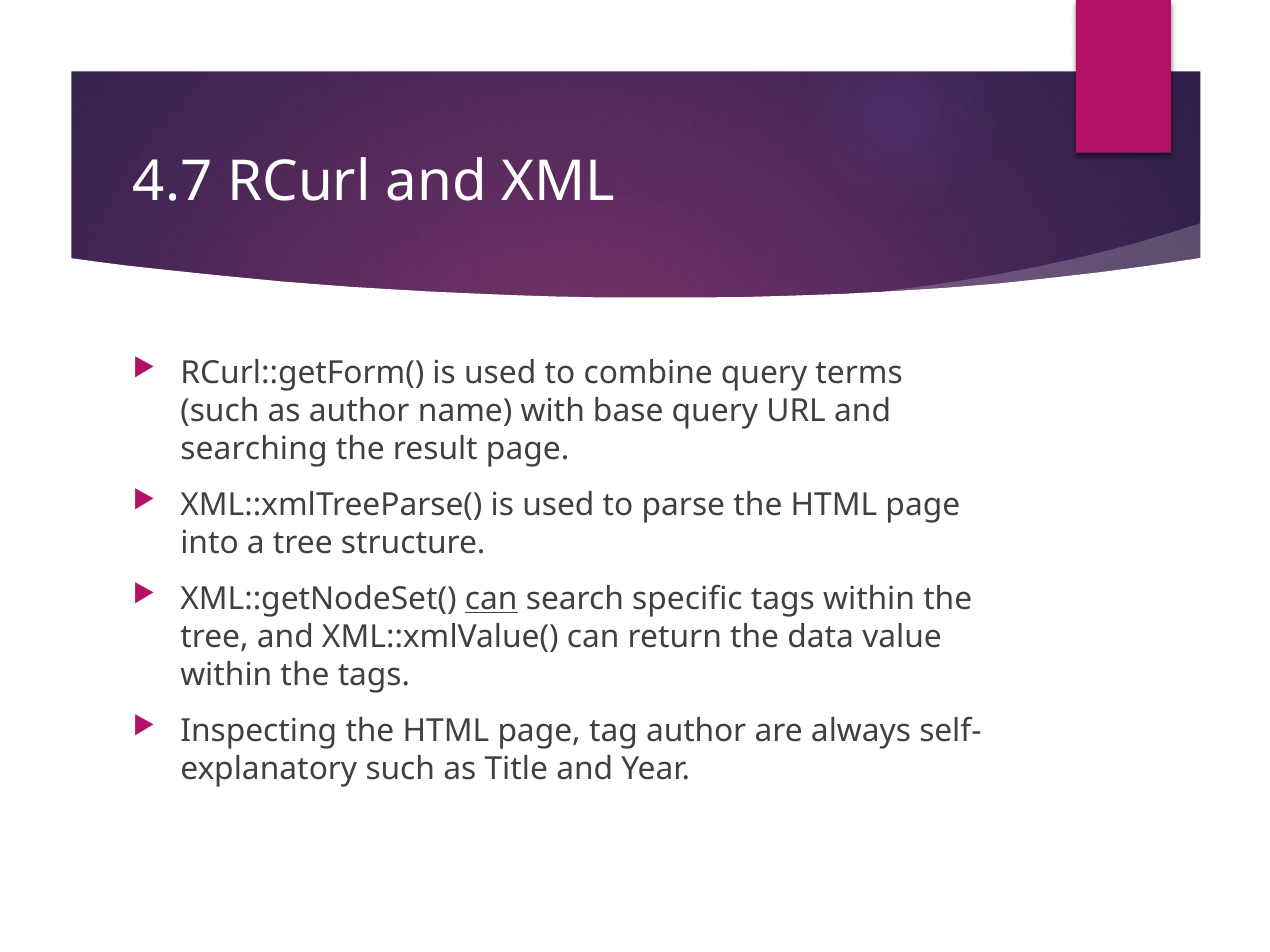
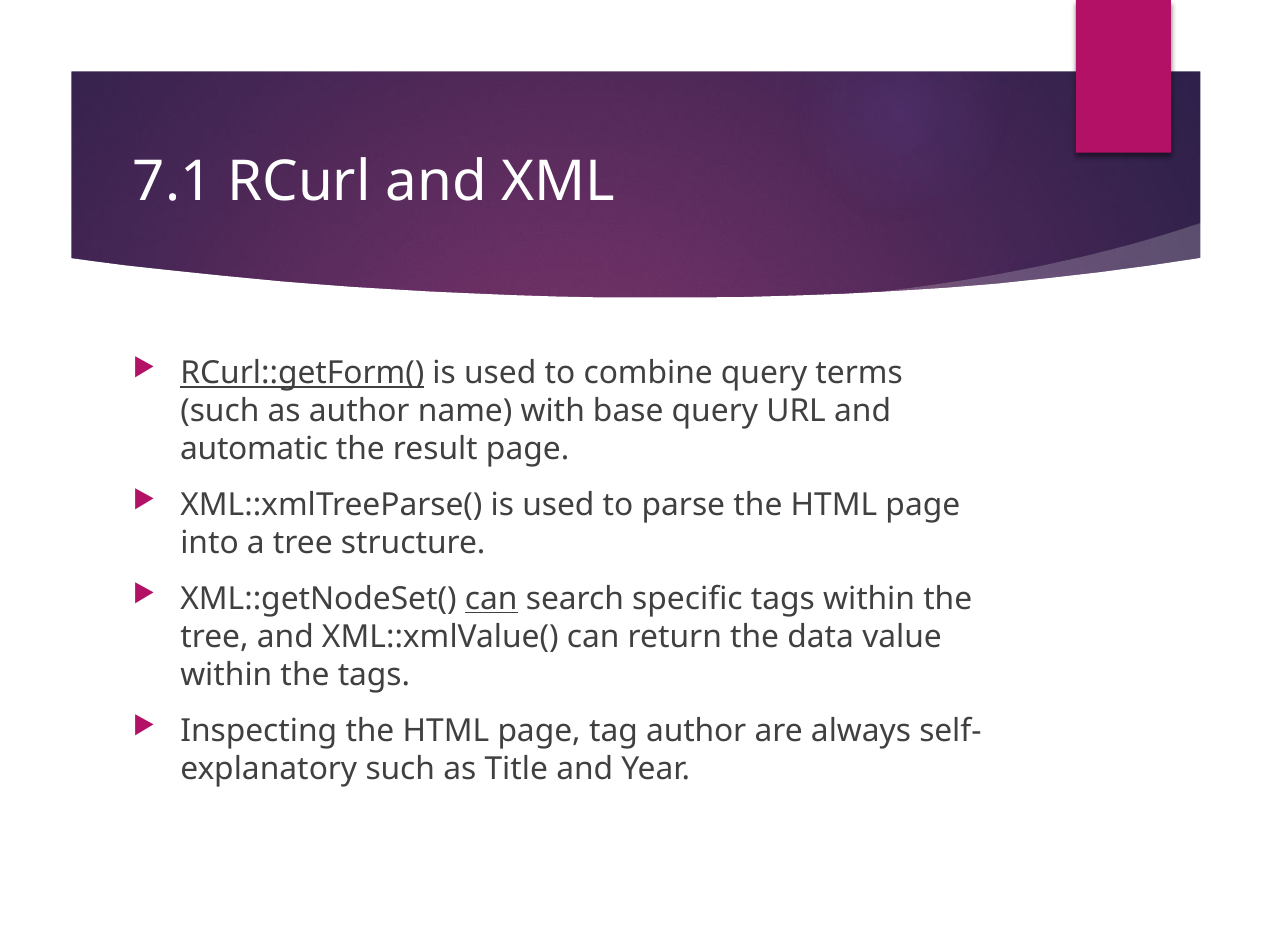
4.7: 4.7 -> 7.1 (173, 182)
RCurl::getForm( underline: none -> present (302, 373)
searching: searching -> automatic (254, 450)
